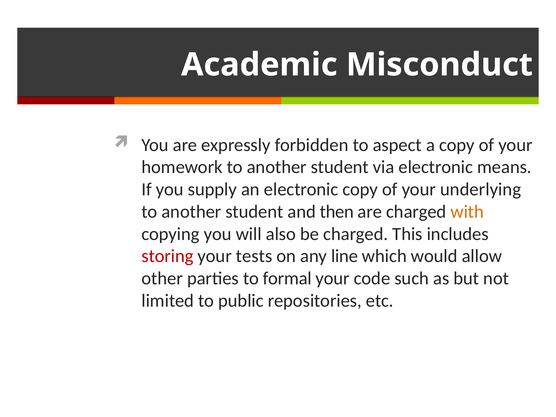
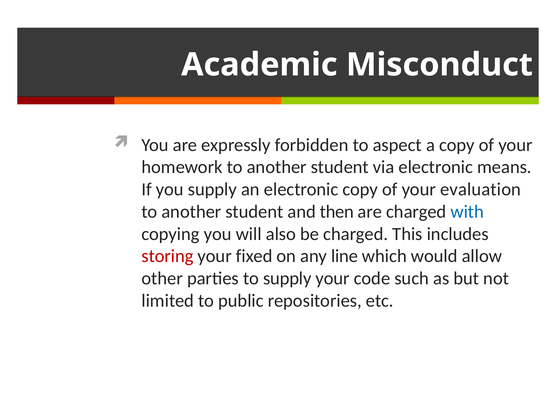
underlying: underlying -> evaluation (481, 189)
with colour: orange -> blue (467, 212)
tests: tests -> fixed (254, 256)
to formal: formal -> supply (287, 278)
